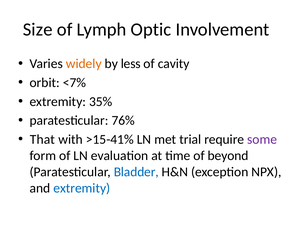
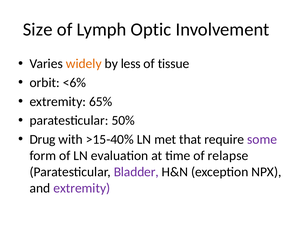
cavity: cavity -> tissue (174, 64)
<7%: <7% -> <6% (74, 83)
35%: 35% -> 65% (101, 102)
76%: 76% -> 50% (123, 121)
That: That -> Drug (43, 139)
>15-41%: >15-41% -> >15-40% (110, 139)
trial: trial -> that (190, 139)
beyond: beyond -> relapse (228, 156)
Bladder colour: blue -> purple (136, 172)
extremity colour: blue -> purple (82, 188)
